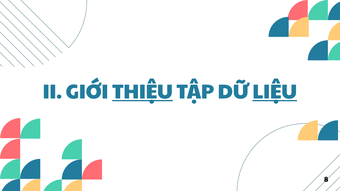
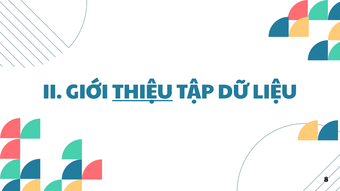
LIỆU underline: present -> none (275, 92)
